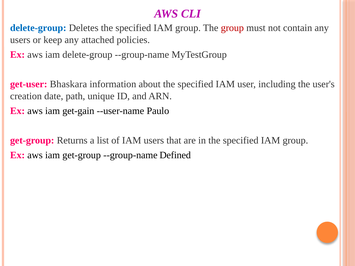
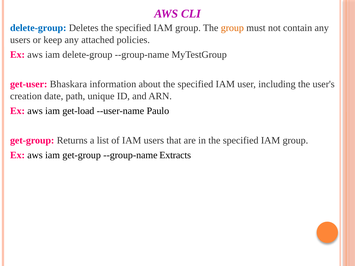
group colour: red -> orange (232, 28)
get-gain: get-gain -> get-load (78, 111)
Defined: Defined -> Extracts (175, 155)
